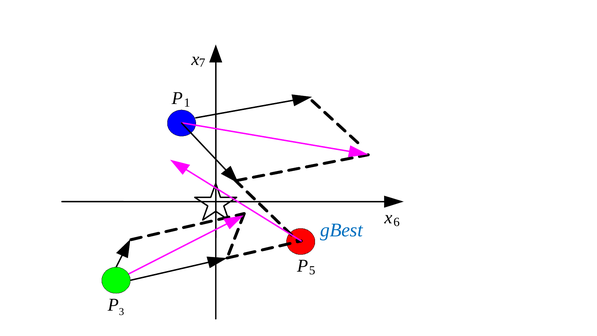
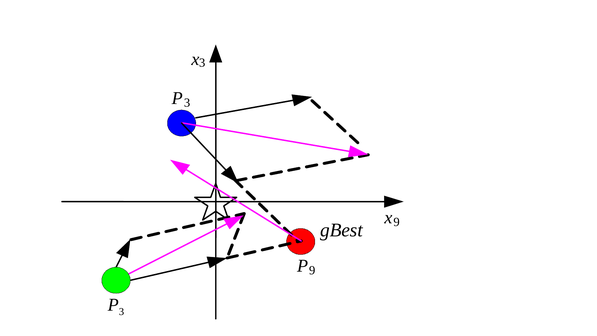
x 7: 7 -> 3 (202, 63)
1: 1 -> 3 (187, 103)
x 6: 6 -> 9 (397, 222)
gBest colour: blue -> black (341, 230)
P 5: 5 -> 9 (312, 270)
